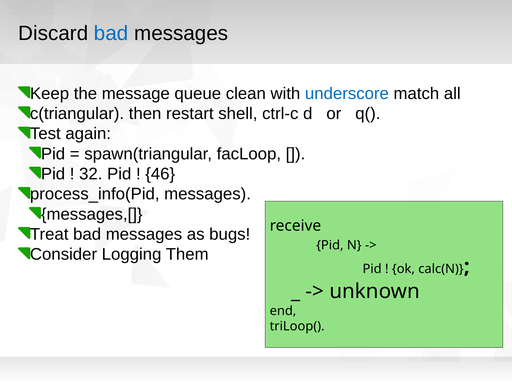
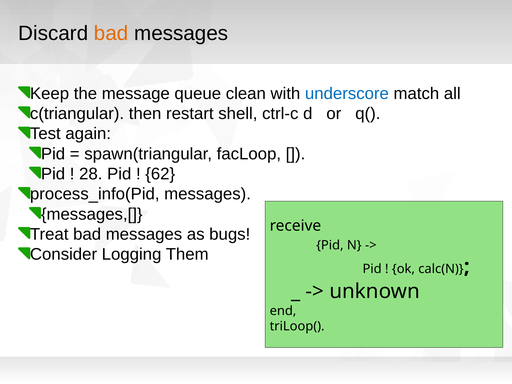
bad colour: blue -> orange (111, 33)
32: 32 -> 28 (91, 174)
46: 46 -> 62 (160, 174)
